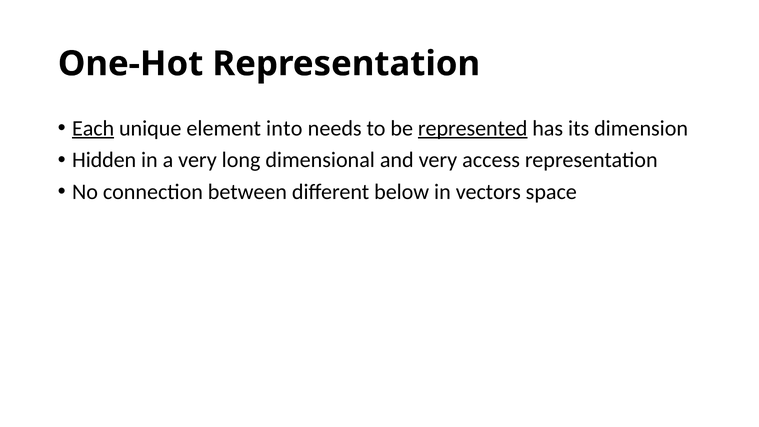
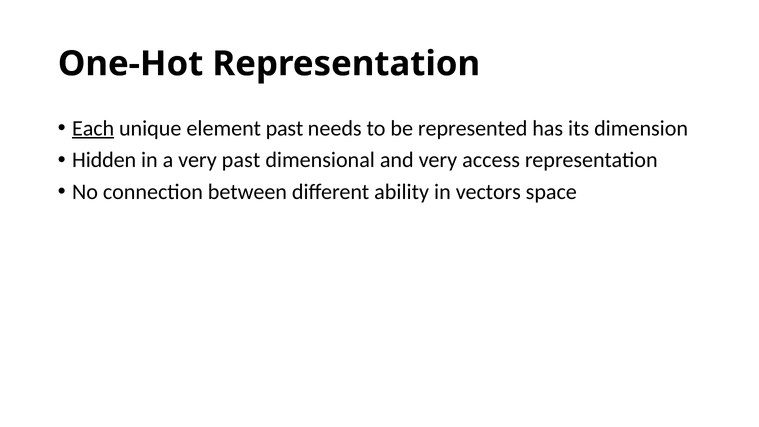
element into: into -> past (284, 128)
represented underline: present -> none (473, 128)
very long: long -> past (241, 160)
below: below -> ability (402, 192)
